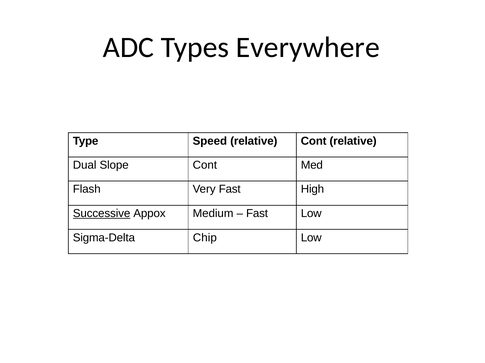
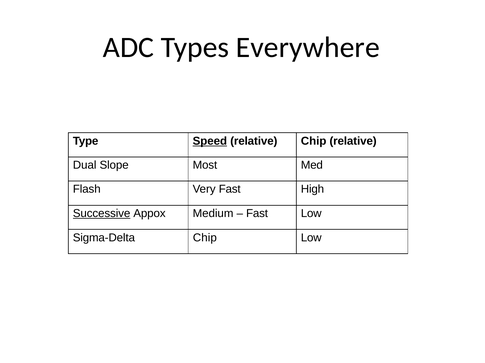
Speed underline: none -> present (210, 141)
relative Cont: Cont -> Chip (314, 141)
Slope Cont: Cont -> Most (205, 165)
